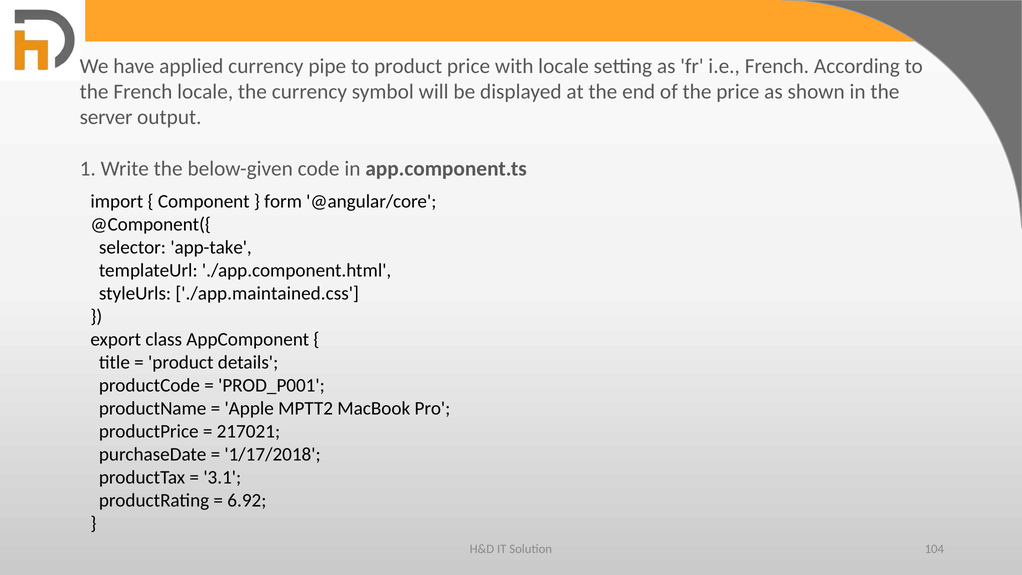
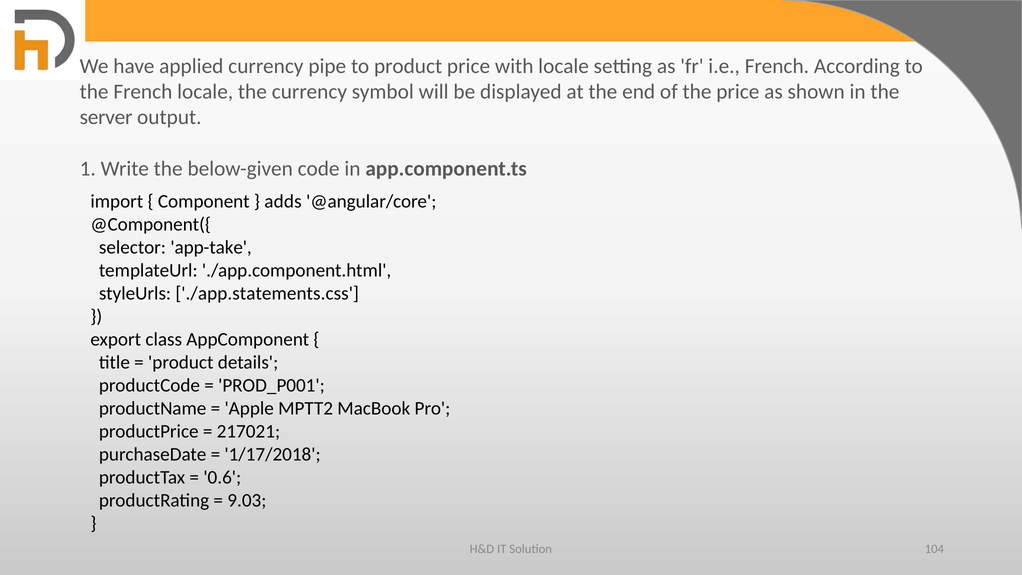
form: form -> adds (283, 201)
./app.maintained.css: ./app.maintained.css -> ./app.statements.css (267, 293)
3.1: 3.1 -> 0.6 (222, 477)
6.92: 6.92 -> 9.03 (247, 500)
